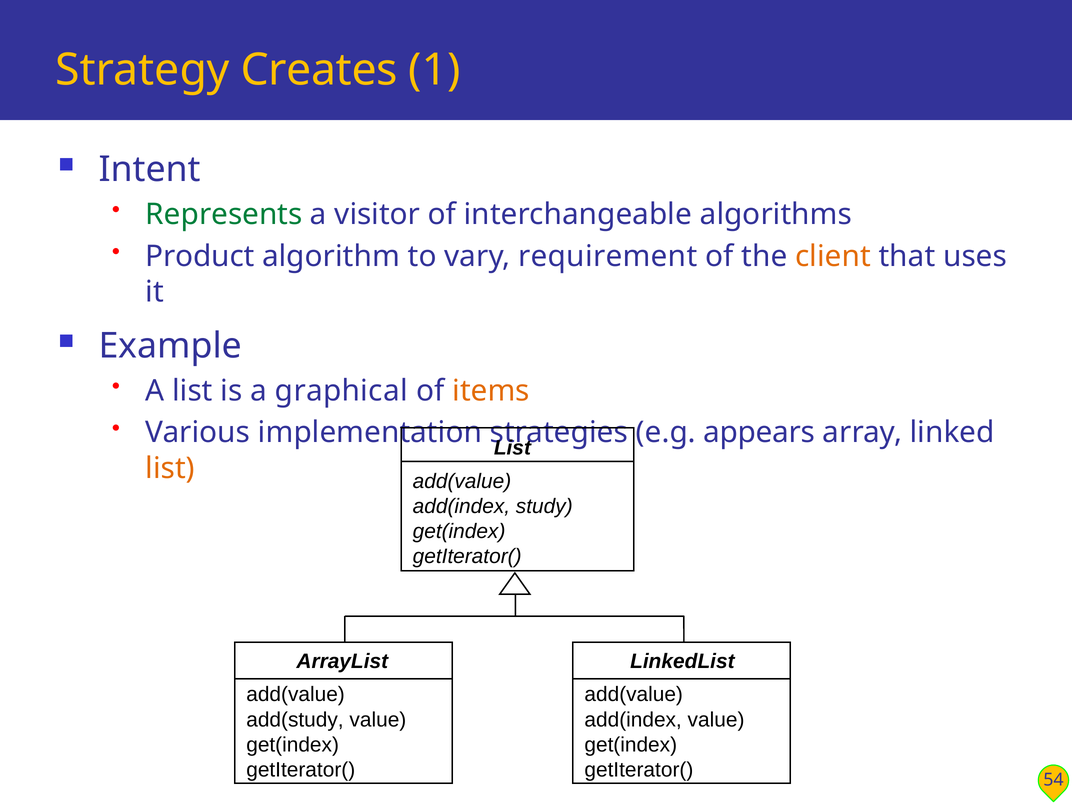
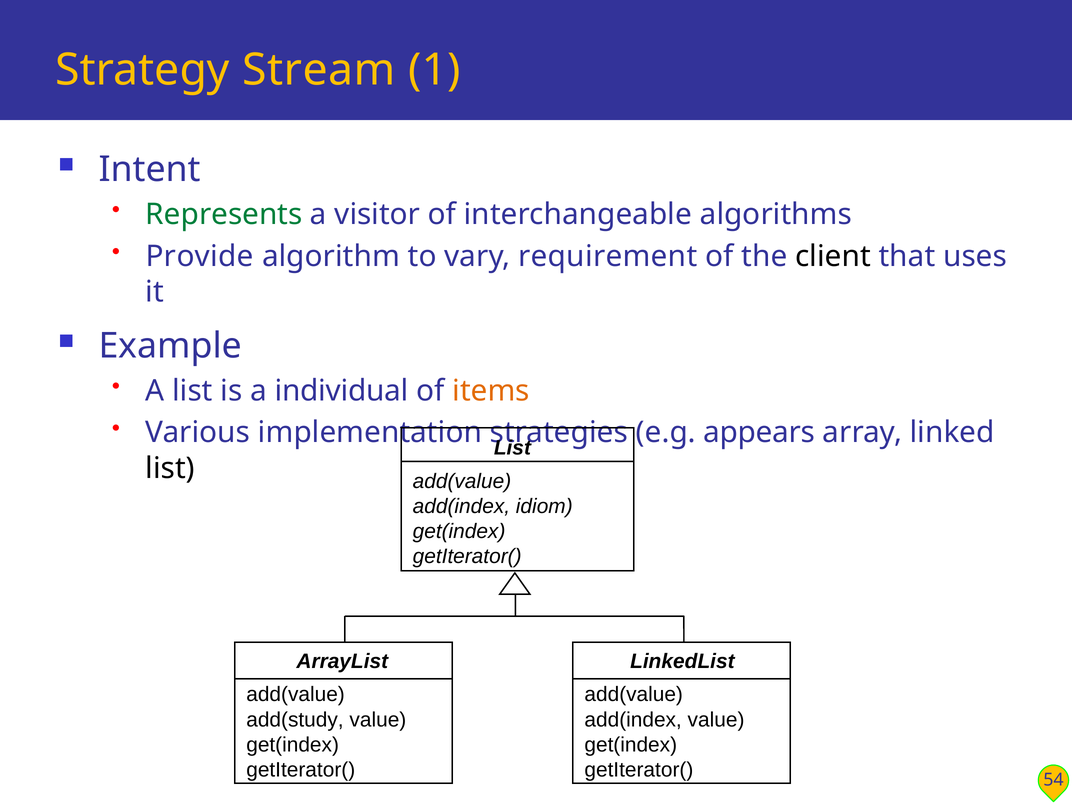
Creates: Creates -> Stream (319, 70)
Product: Product -> Provide (200, 256)
client colour: orange -> black (833, 256)
graphical: graphical -> individual (342, 391)
list colour: orange -> black (170, 468)
study: study -> idiom (544, 506)
